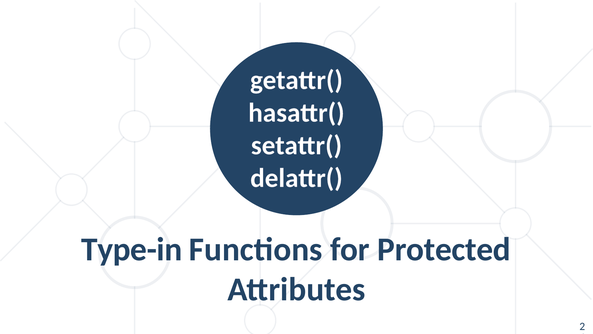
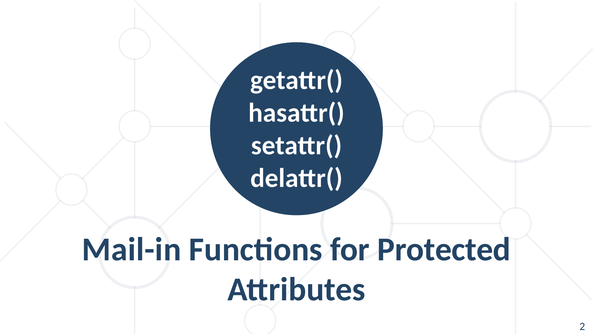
Type-in: Type-in -> Mail-in (131, 249)
